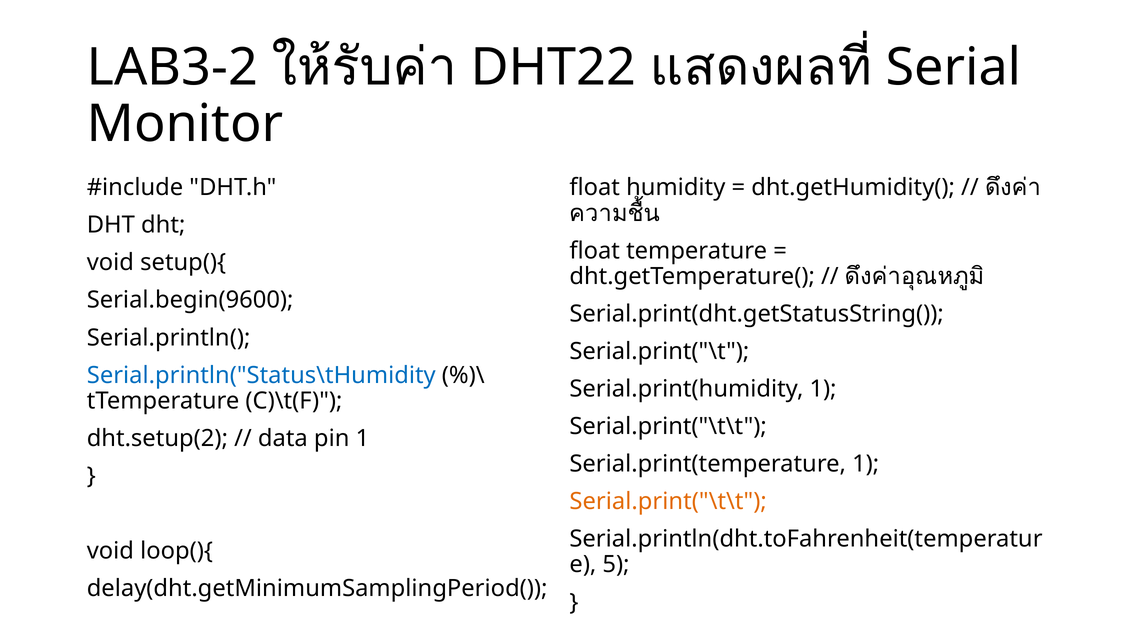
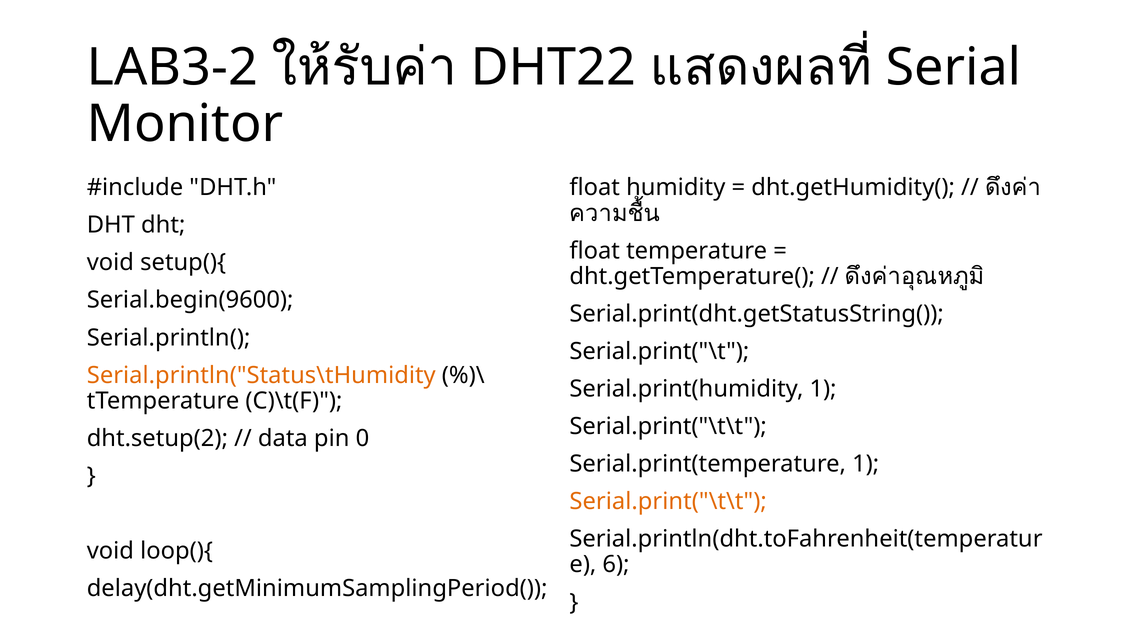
Serial.println("Status\tHumidity colour: blue -> orange (261, 375)
pin 1: 1 -> 0 (362, 438)
5: 5 -> 6 (616, 564)
